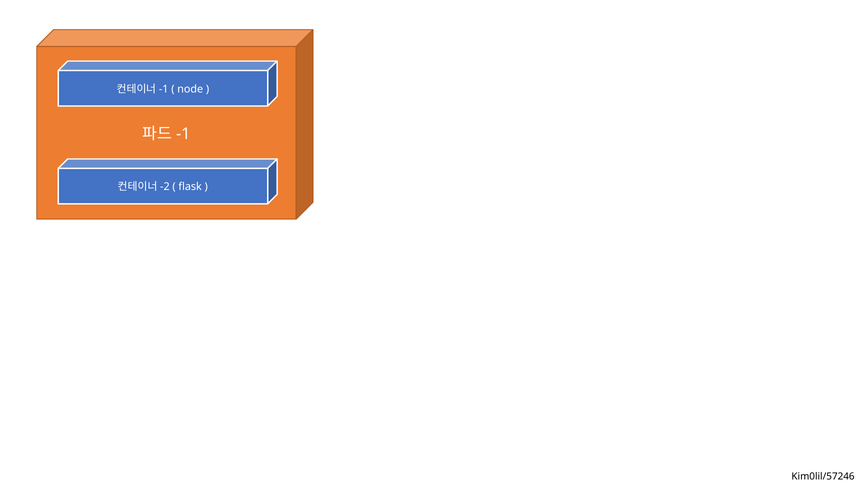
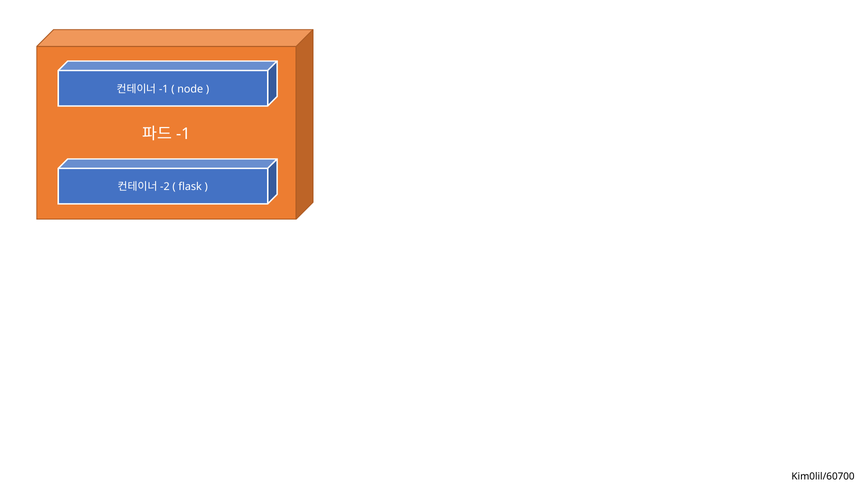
Kim0lil/57246: Kim0lil/57246 -> Kim0lil/60700 (823, 476)
